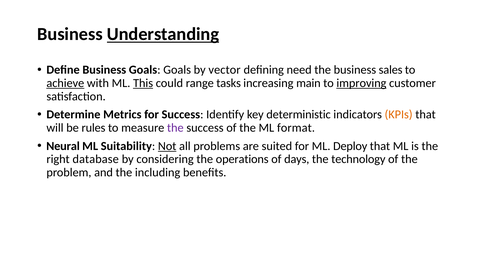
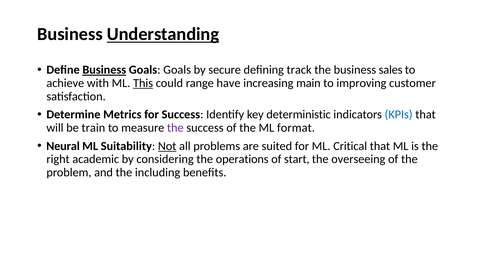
Business underline: none -> present (104, 70)
vector: vector -> secure (225, 70)
need: need -> track (299, 70)
achieve underline: present -> none (65, 83)
tasks: tasks -> have (229, 83)
improving underline: present -> none (361, 83)
KPIs colour: orange -> blue (399, 115)
rules: rules -> train (93, 128)
Deploy: Deploy -> Critical (350, 146)
database: database -> academic (96, 159)
days: days -> start (297, 159)
technology: technology -> overseeing (358, 159)
